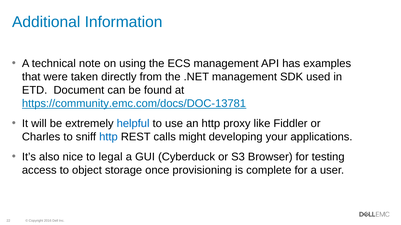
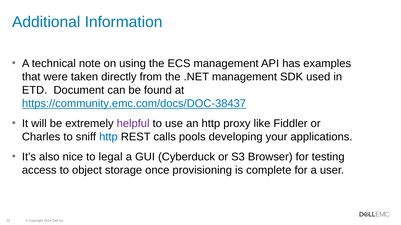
https://community.emc.com/docs/DOC-13781: https://community.emc.com/docs/DOC-13781 -> https://community.emc.com/docs/DOC-38437 (134, 104)
helpful colour: blue -> purple (133, 124)
might: might -> pools (192, 137)
